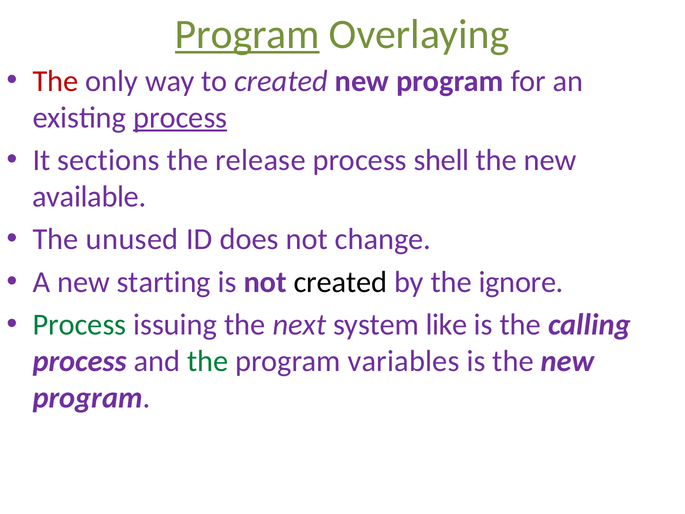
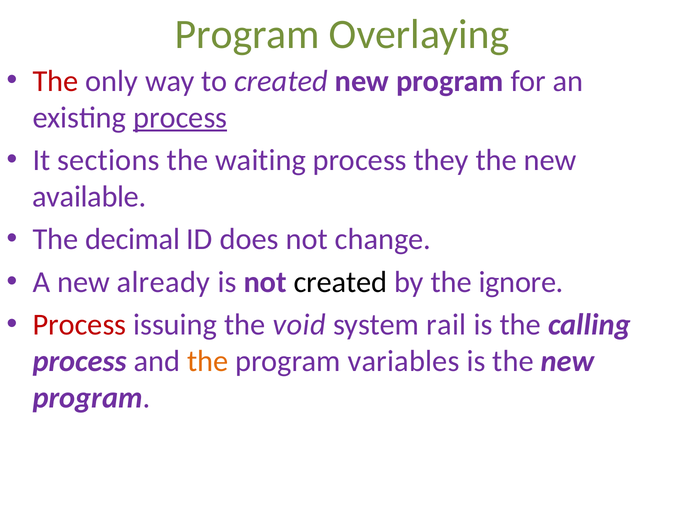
Program underline: present -> none (247, 34)
release: release -> waiting (261, 160)
shell: shell -> they (441, 160)
unused: unused -> decimal (133, 239)
starting: starting -> already (164, 282)
Process colour: green -> red (79, 325)
next: next -> void (299, 325)
like: like -> rail (446, 325)
the colour: green -> orange (208, 361)
